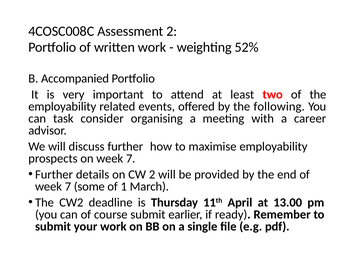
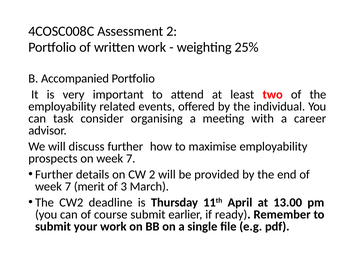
52%: 52% -> 25% (247, 47)
following: following -> individual (279, 107)
some: some -> merit (89, 187)
1: 1 -> 3 (124, 187)
